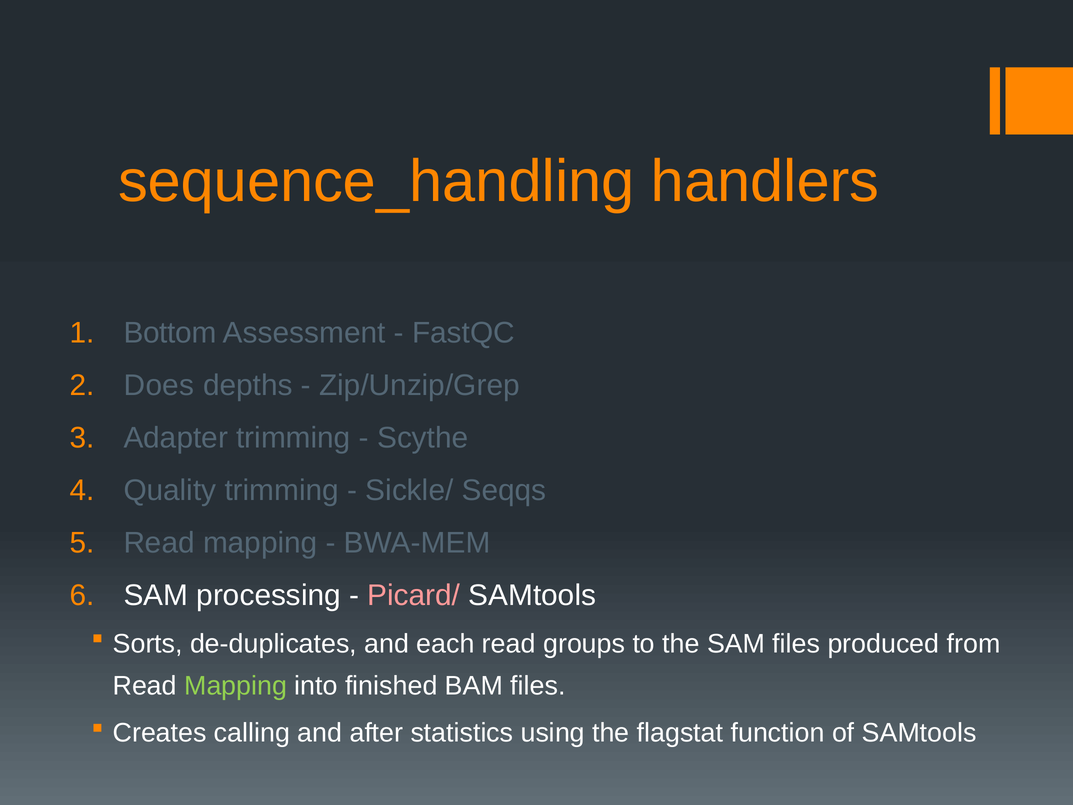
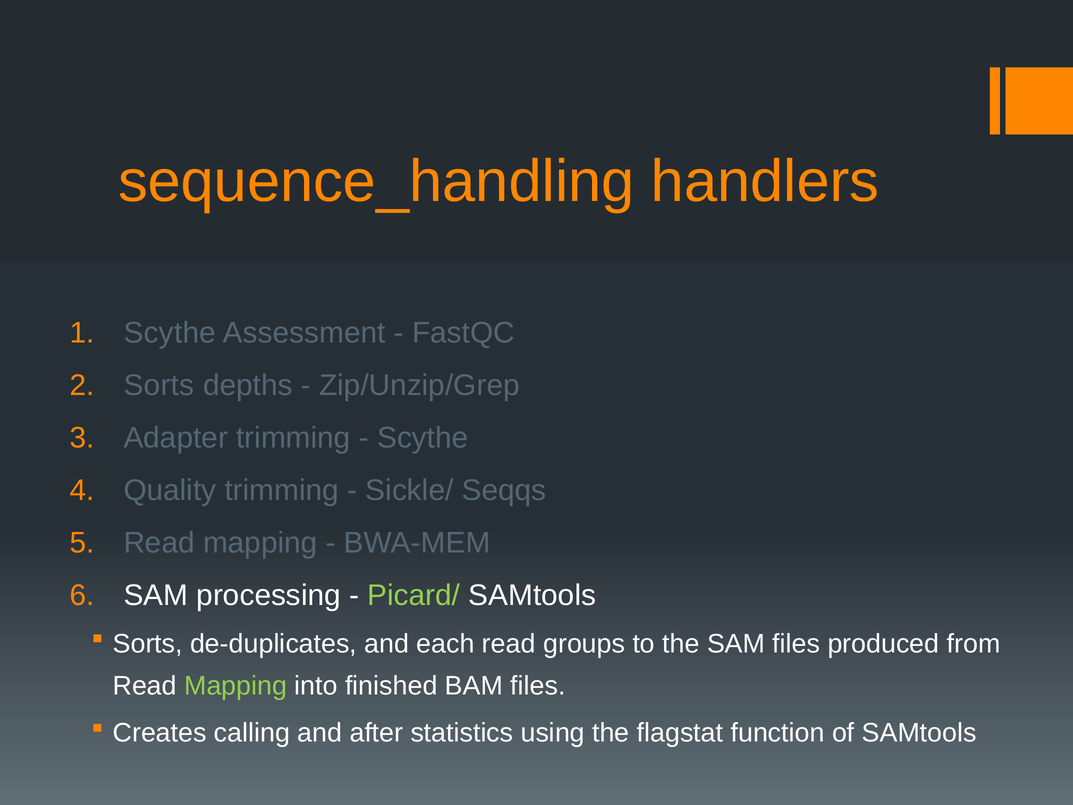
Bottom: Bottom -> Scythe (170, 333)
Does: Does -> Sorts (159, 385)
Picard/ colour: pink -> light green (414, 595)
